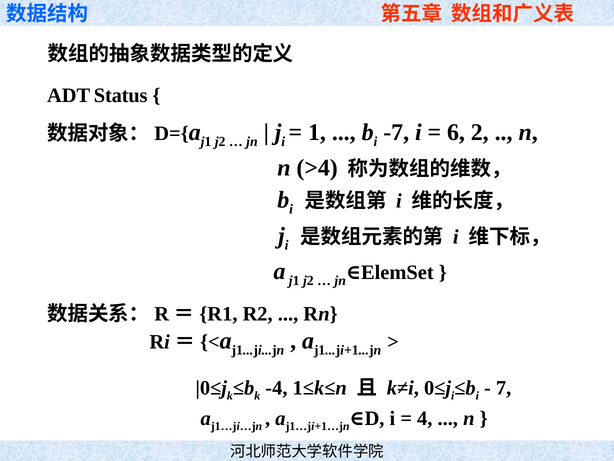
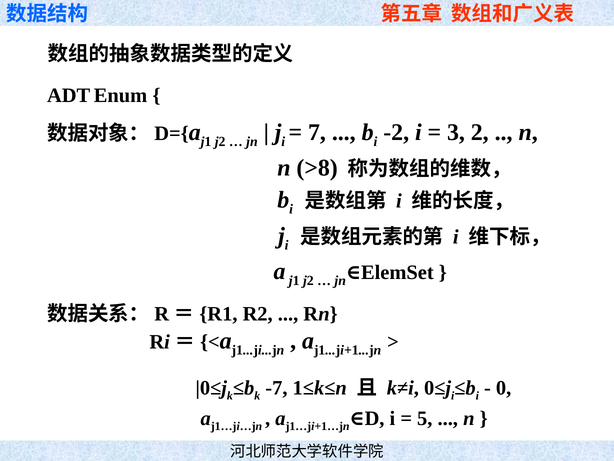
Status: Status -> Enum (121, 96)
1: 1 -> 7 (317, 132)
-7: -7 -> -2 (396, 132)
6: 6 -> 3 (456, 132)
>4: >4 -> >8 (317, 168)
-4: -4 -> -7 (276, 387)
7: 7 -> 0 (504, 387)
4: 4 -> 5 (425, 418)
